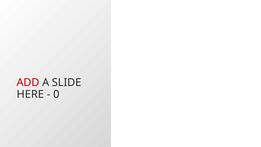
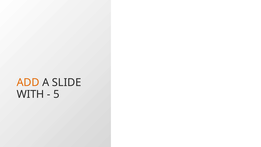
ADD colour: red -> orange (28, 82)
HERE: HERE -> WITH (30, 94)
0: 0 -> 5 (56, 94)
